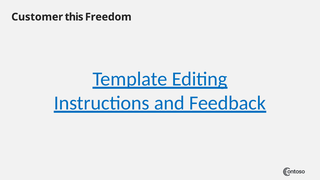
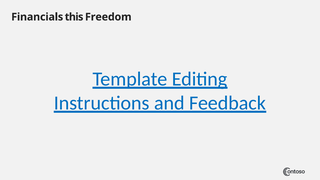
Customer: Customer -> Financials (37, 17)
